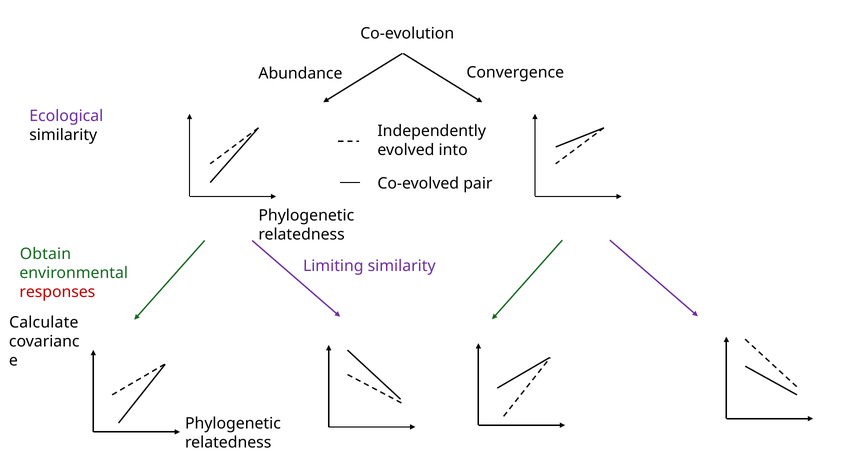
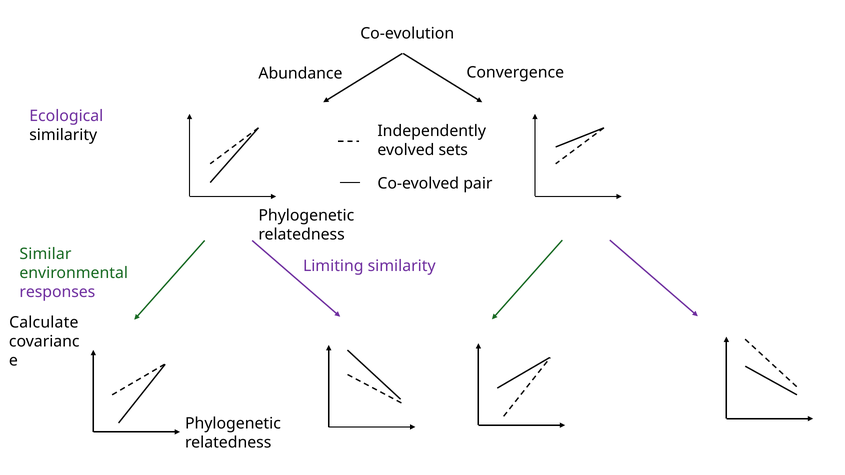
into: into -> sets (453, 150)
Obtain: Obtain -> Similar (45, 254)
responses colour: red -> purple (57, 292)
